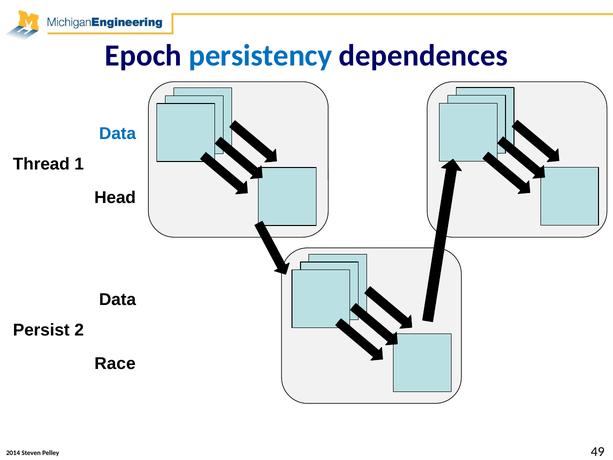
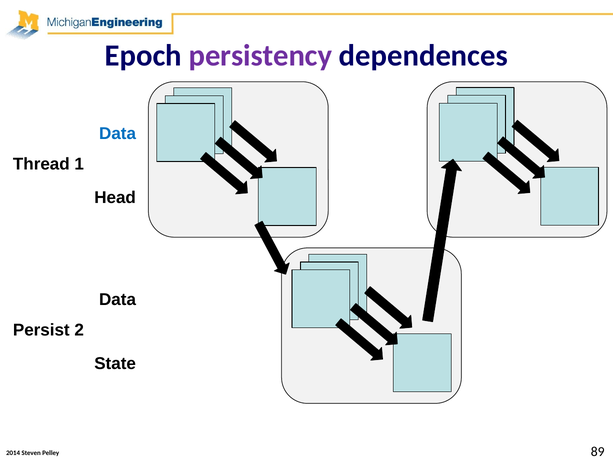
persistency colour: blue -> purple (260, 56)
Race: Race -> State (115, 364)
49: 49 -> 89 (598, 451)
